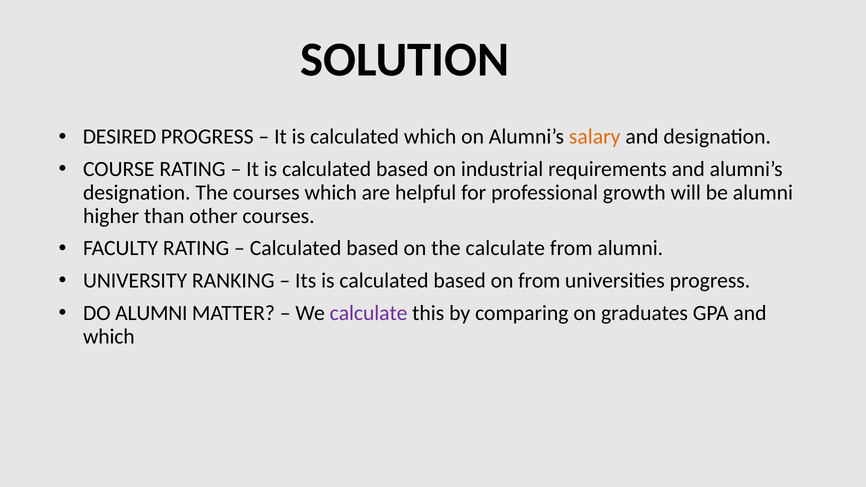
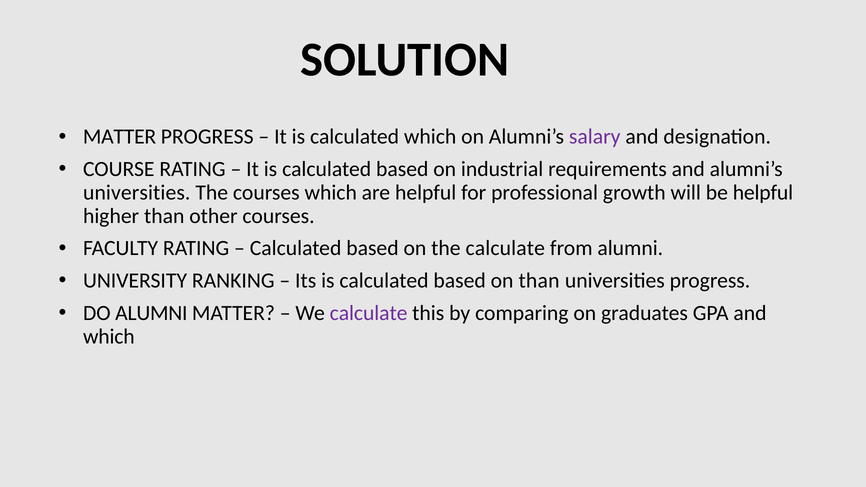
DESIRED: DESIRED -> MATTER (120, 137)
salary colour: orange -> purple (595, 137)
designation: designation -> universities (137, 193)
be alumni: alumni -> helpful (763, 193)
on from: from -> than (539, 281)
